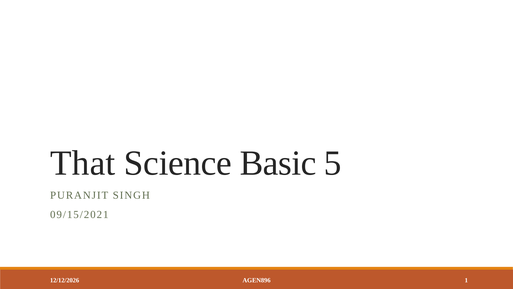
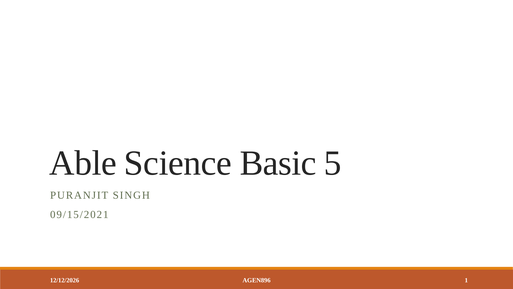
That: That -> Able (83, 163)
